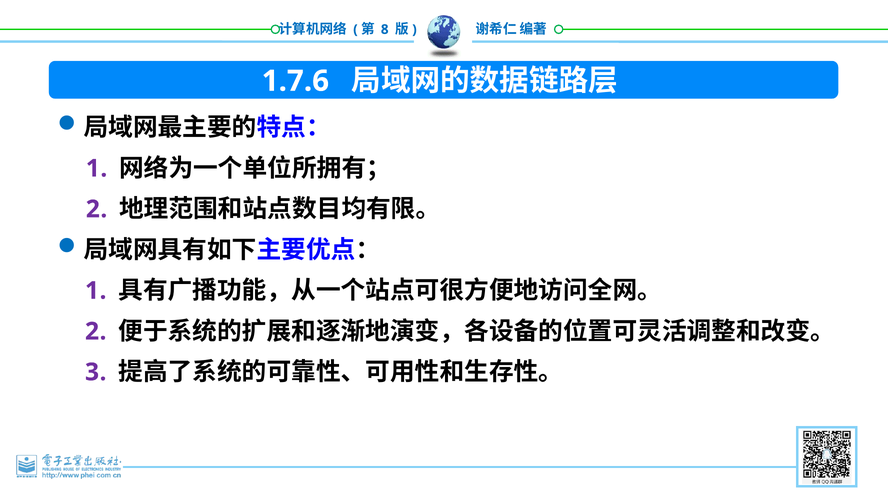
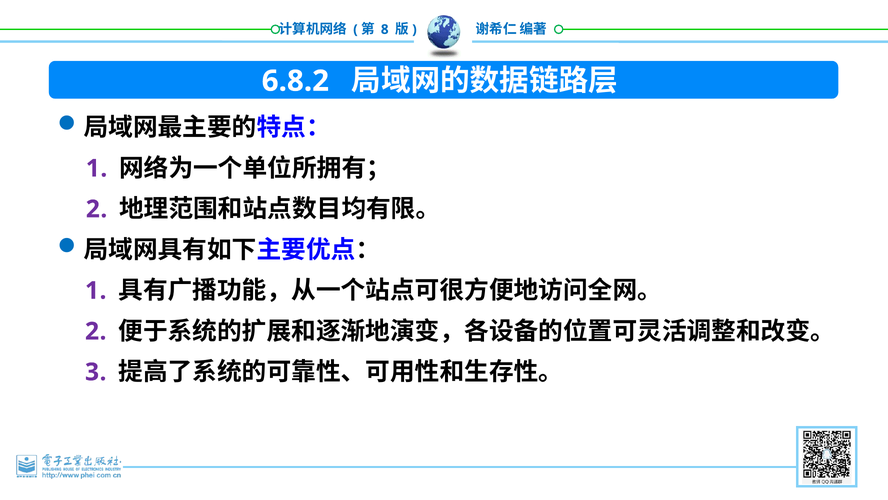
1.7.6: 1.7.6 -> 6.8.2 (295, 81)
